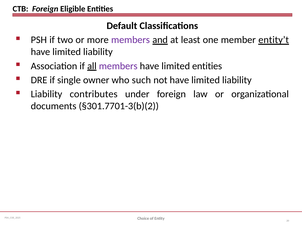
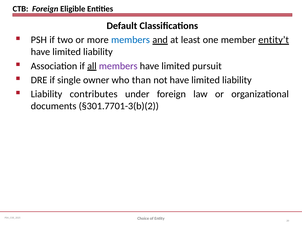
members colour: purple -> blue (131, 40)
limited entities: entities -> pursuit (207, 66)
such: such -> than (141, 80)
